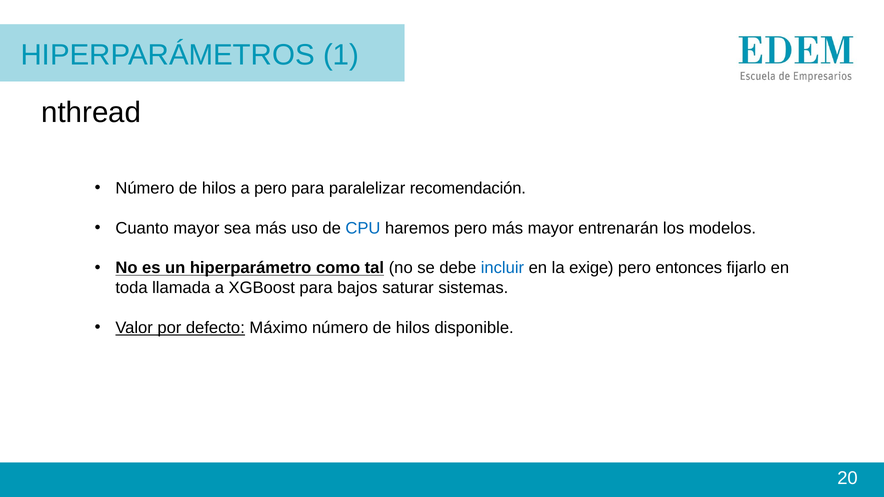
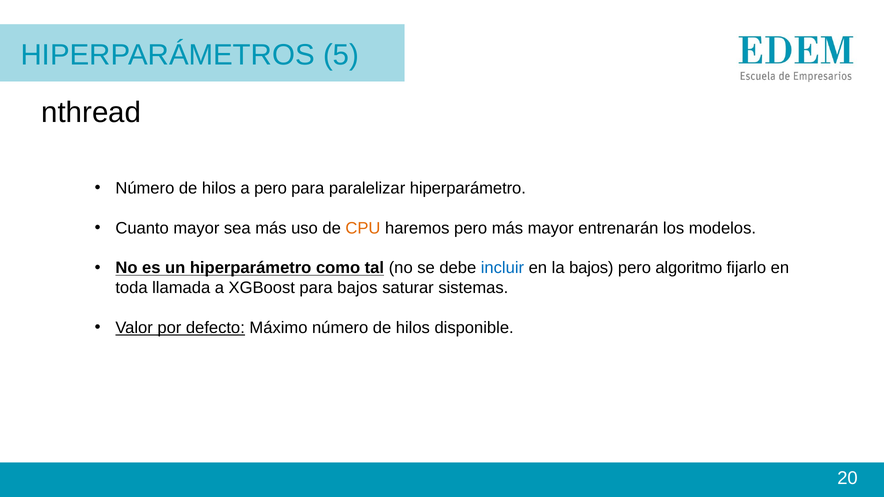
1: 1 -> 5 (341, 55)
paralelizar recomendación: recomendación -> hiperparámetro (468, 188)
CPU colour: blue -> orange (363, 228)
la exige: exige -> bajos (591, 268)
entonces: entonces -> algoritmo (689, 268)
